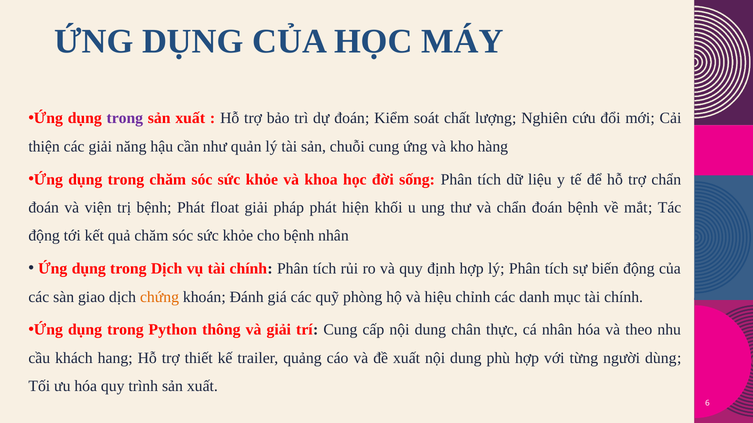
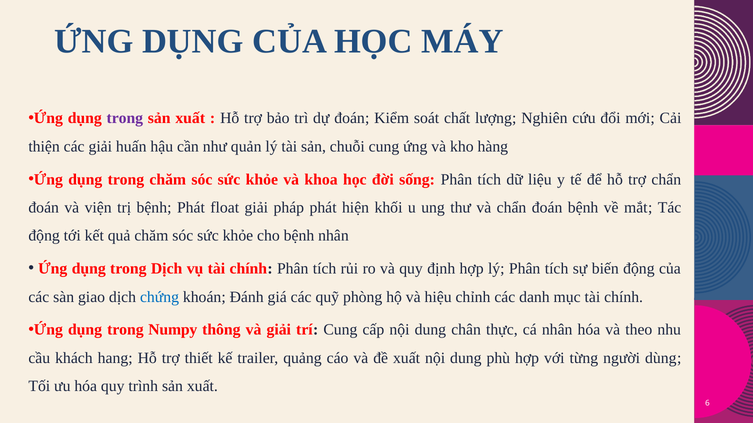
năng: năng -> huấn (131, 147)
chứng colour: orange -> blue (160, 297)
Python: Python -> Numpy (173, 330)
